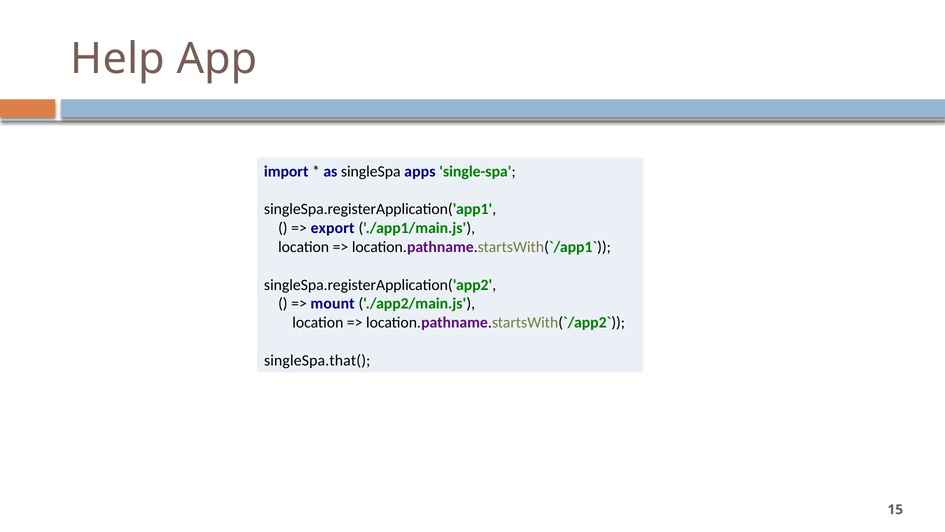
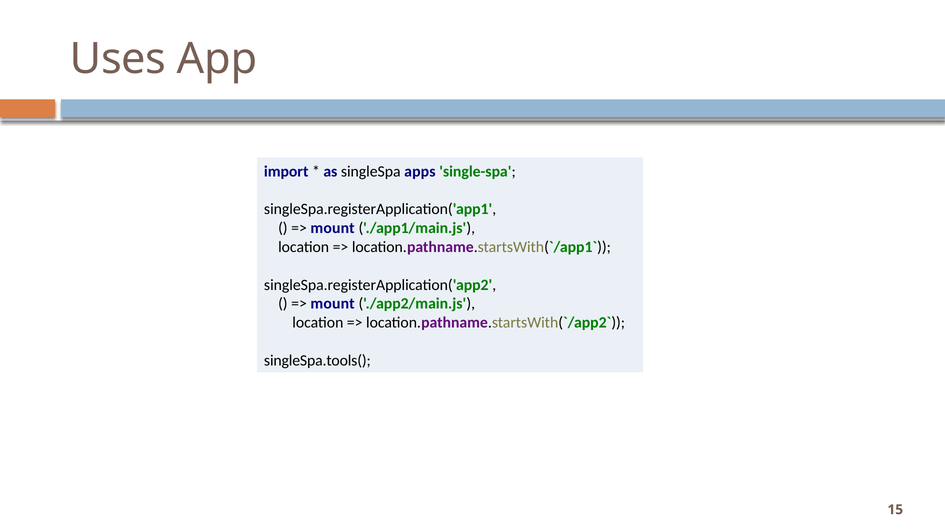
Help: Help -> Uses (118, 59)
export: export -> mount (333, 228)
singleSpa.that(: singleSpa.that( -> singleSpa.tools( (317, 360)
